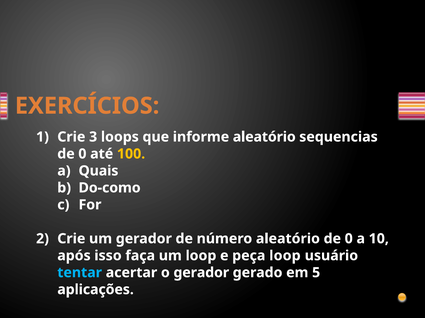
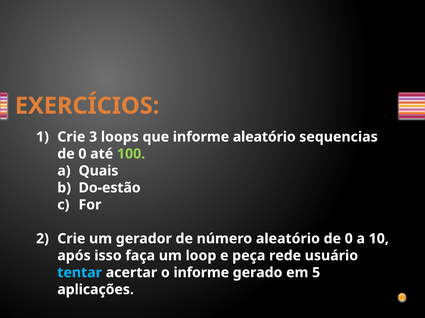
100 colour: yellow -> light green (131, 154)
Do-como: Do-como -> Do-estão (110, 188)
peça loop: loop -> rede (285, 256)
o gerador: gerador -> informe (201, 273)
